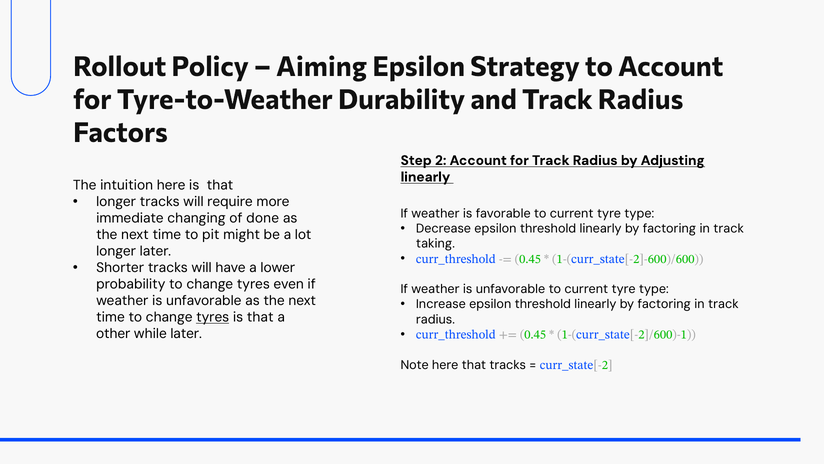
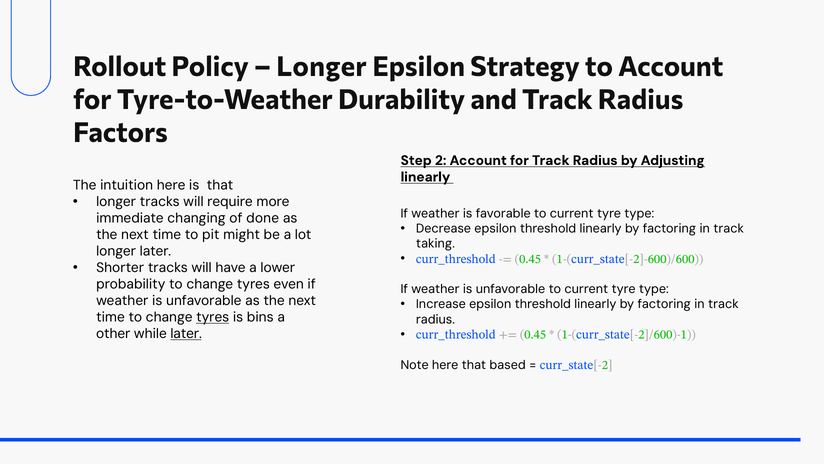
Aiming: Aiming -> Longer (321, 67)
that: that -> bins (260, 317)
later underline: none -> present (186, 334)
that tracks: tracks -> based (508, 364)
